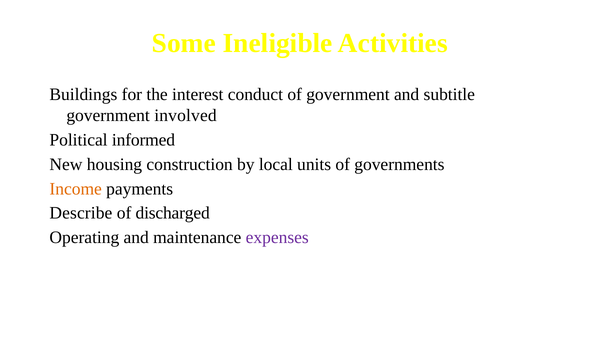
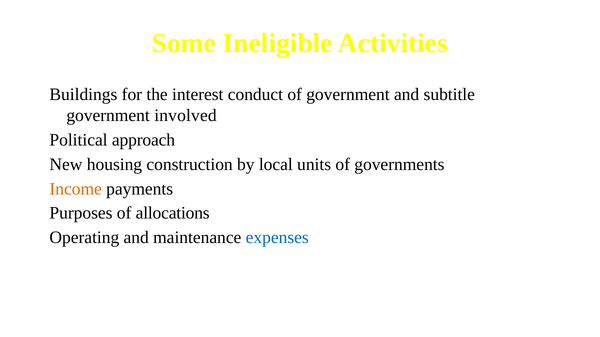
informed: informed -> approach (143, 140)
Describe: Describe -> Purposes (81, 213)
discharged: discharged -> allocations (173, 213)
expenses colour: purple -> blue (277, 238)
